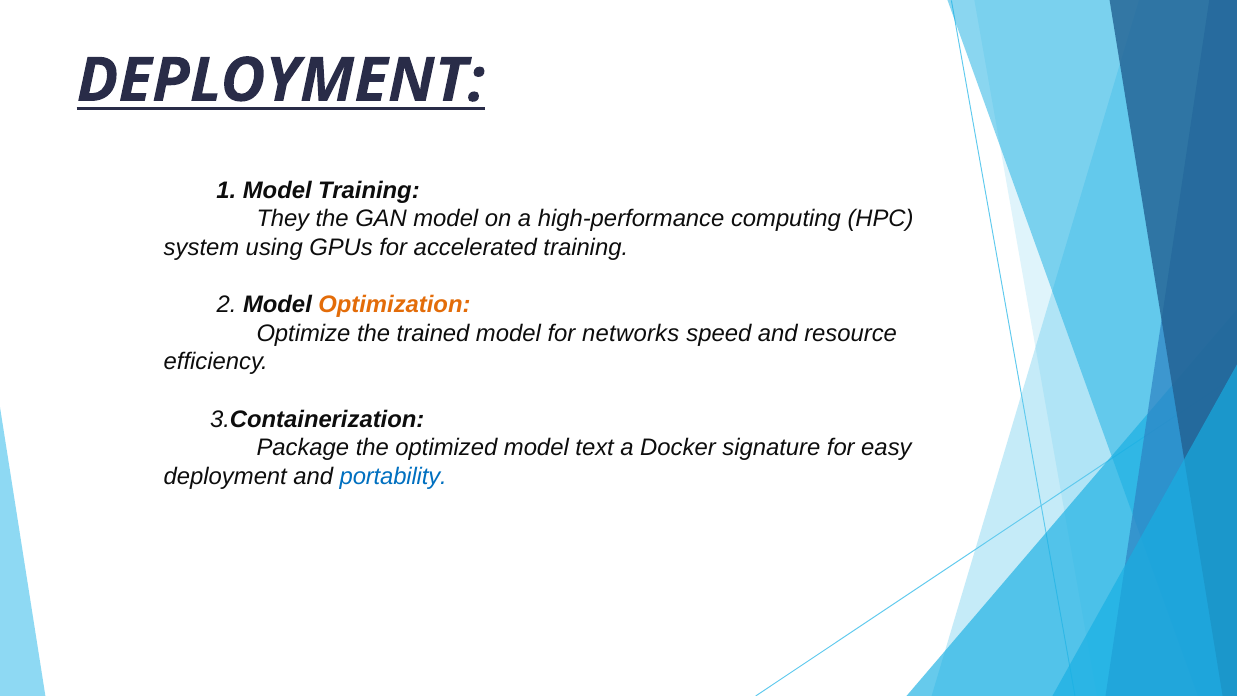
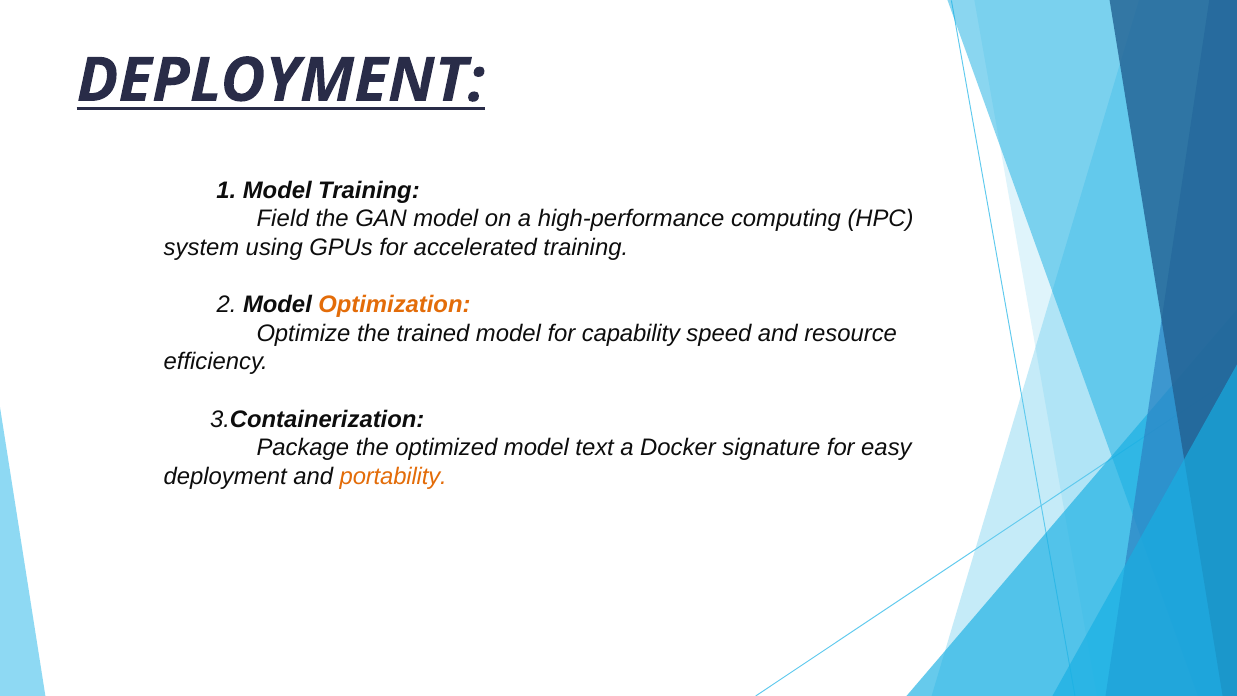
They: They -> Field (283, 219)
networks: networks -> capability (631, 333)
portability colour: blue -> orange (393, 476)
